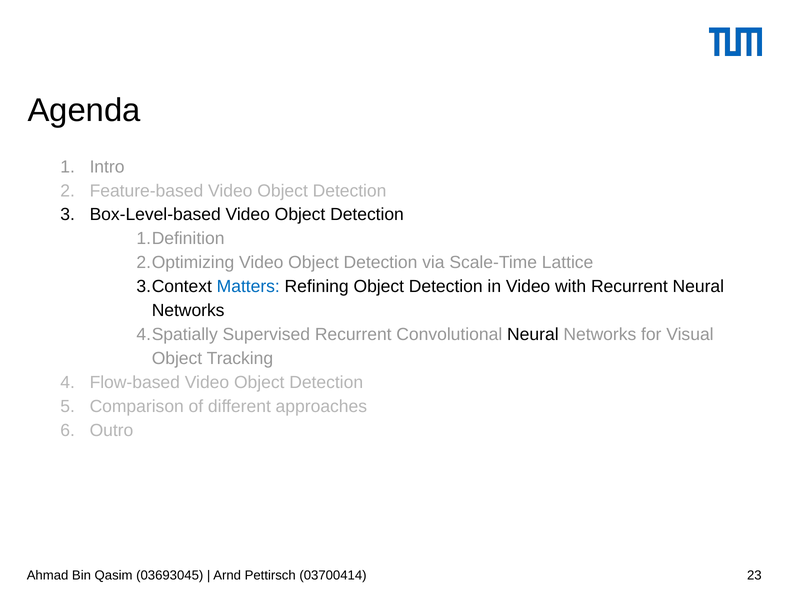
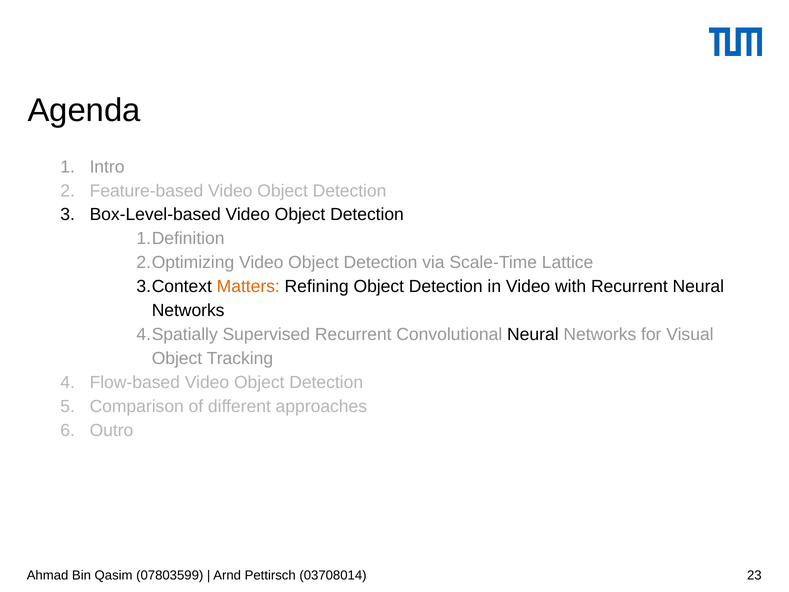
Matters colour: blue -> orange (248, 286)
03693045: 03693045 -> 07803599 (170, 575)
03700414: 03700414 -> 03708014 (333, 575)
